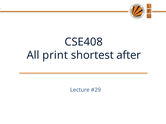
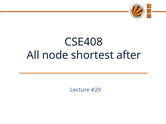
print: print -> node (55, 55)
